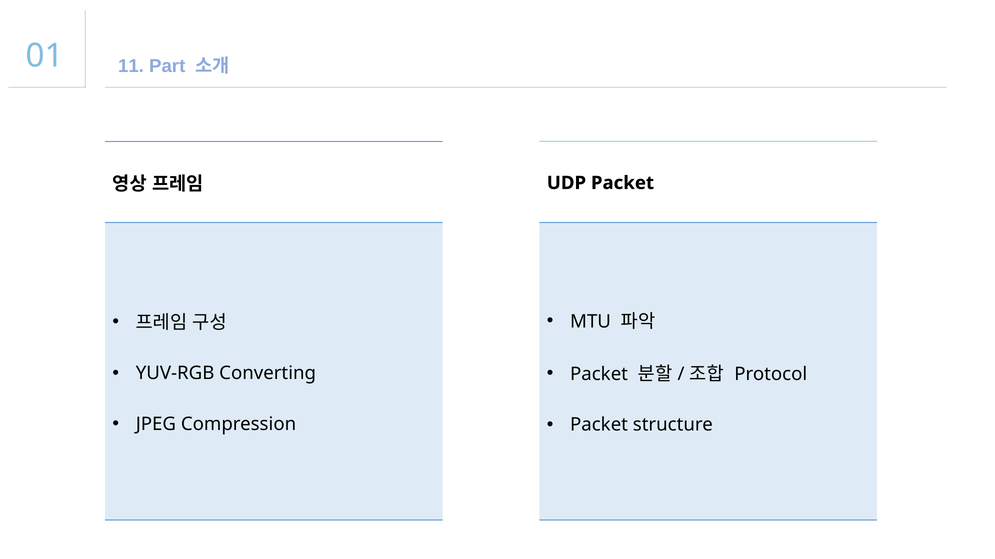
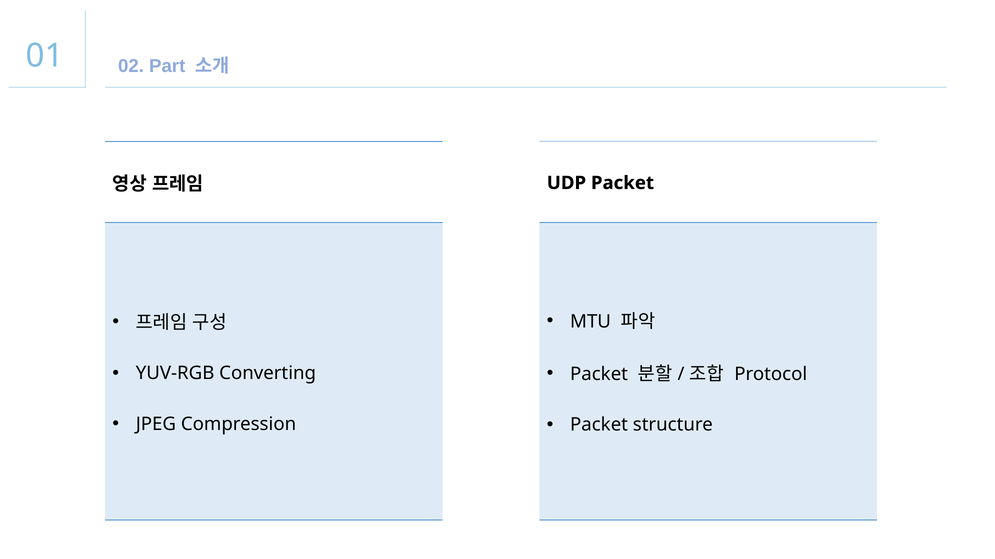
11: 11 -> 02 (131, 66)
